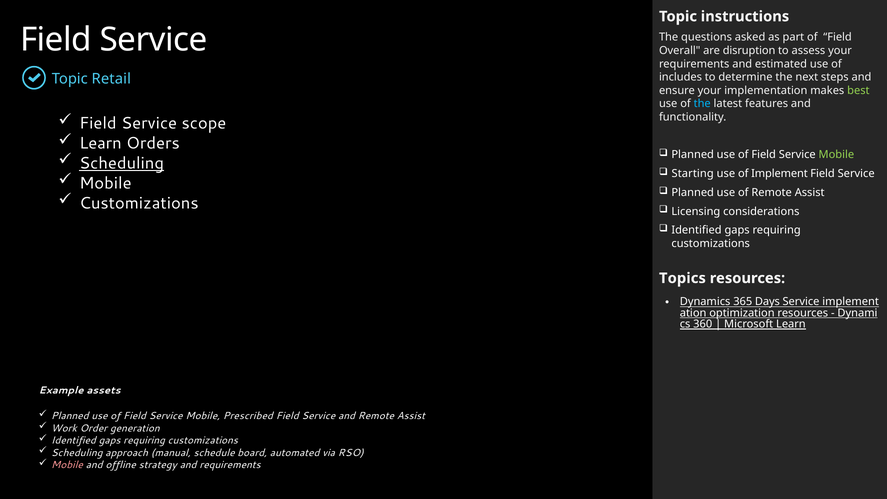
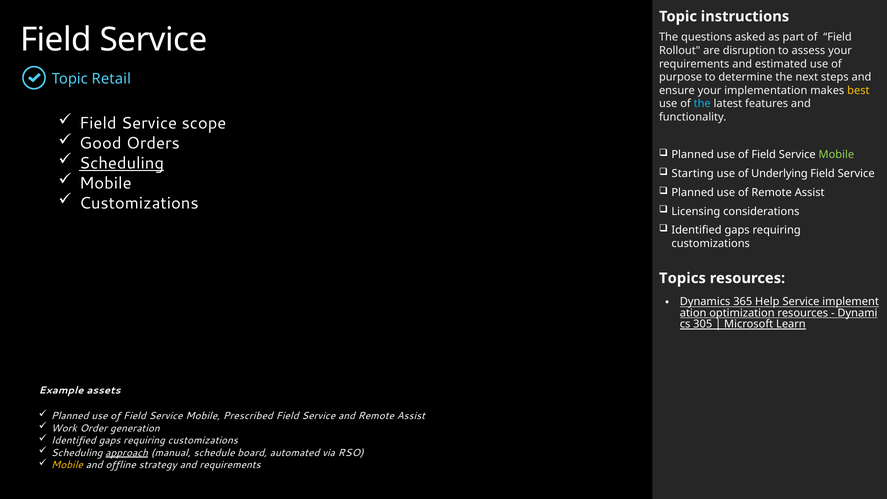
Overall: Overall -> Rollout (680, 51)
includes: includes -> purpose (681, 77)
best colour: light green -> yellow (858, 90)
Learn: Learn -> Good (100, 143)
of Implement: Implement -> Underlying (779, 174)
Days: Days -> Help (767, 302)
360: 360 -> 305 (703, 324)
approach underline: none -> present (127, 453)
Mobile colour: pink -> yellow (67, 465)
